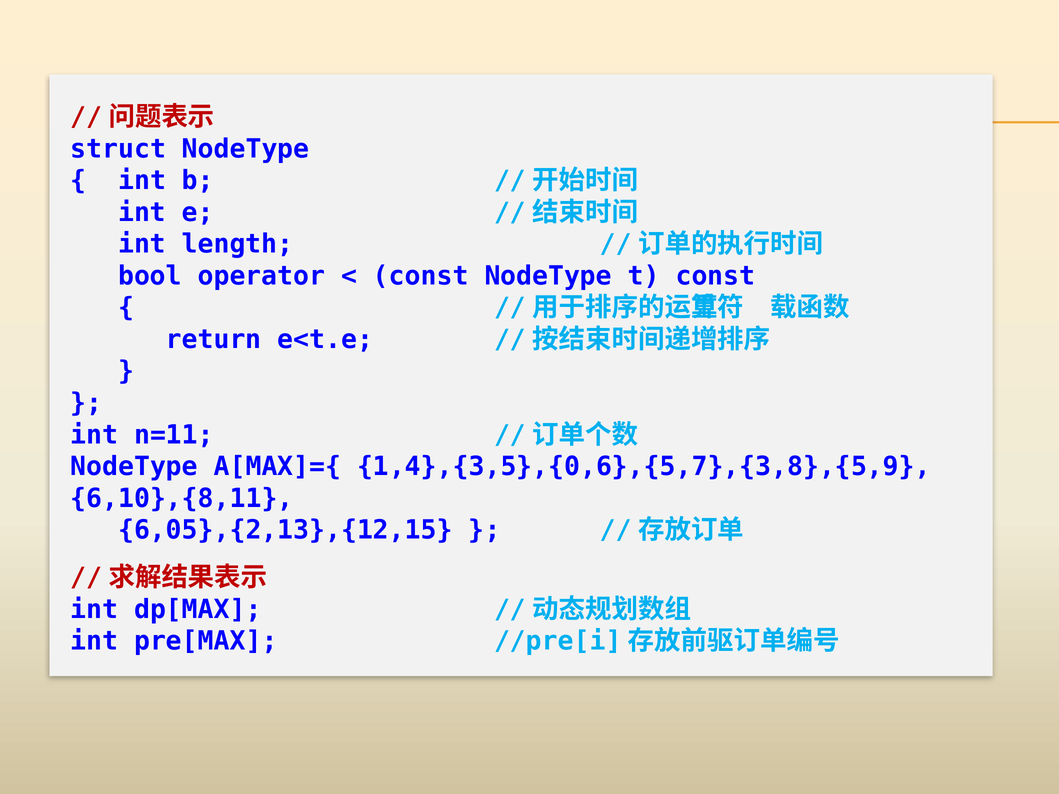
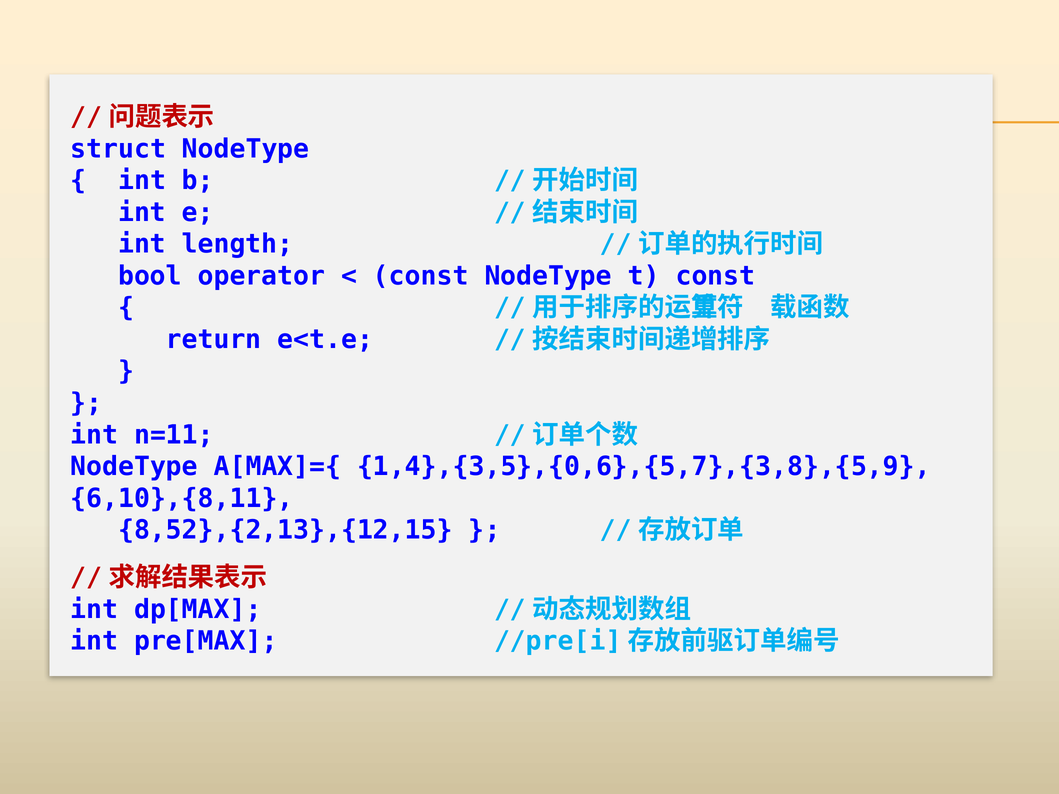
6,05},{2,13},{12,15: 6,05},{2,13},{12,15 -> 8,52},{2,13},{12,15 (285, 530)
